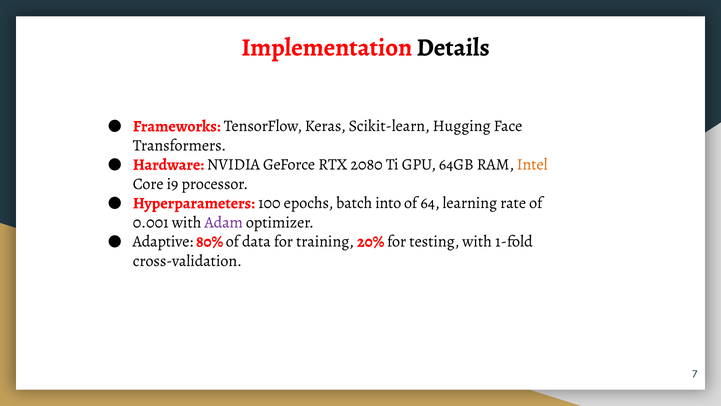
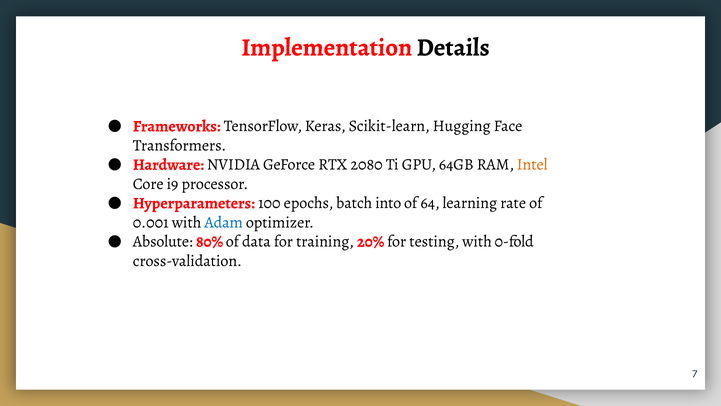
Adam colour: purple -> blue (224, 222)
Adaptive: Adaptive -> Absolute (163, 241)
1-fold: 1-fold -> 0-fold (514, 241)
